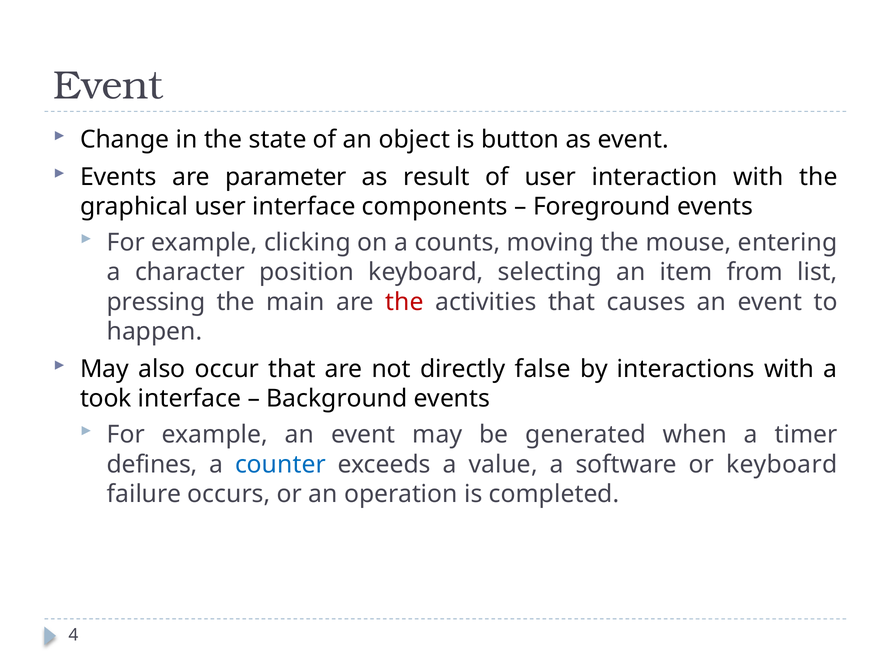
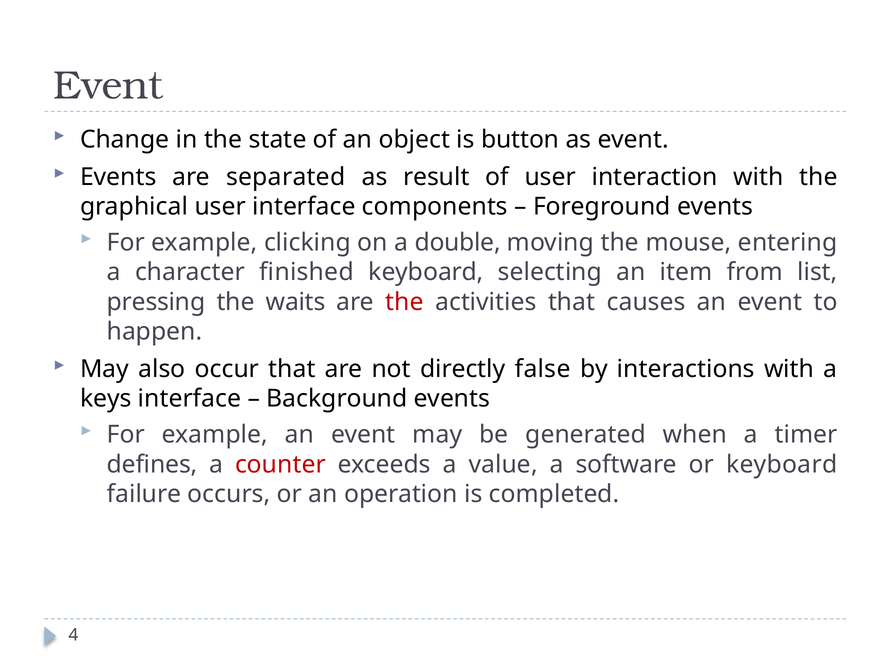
parameter: parameter -> separated (286, 177)
counts: counts -> double (458, 243)
position: position -> finished (306, 272)
main: main -> waits (296, 302)
took: took -> keys (106, 399)
counter colour: blue -> red (280, 465)
